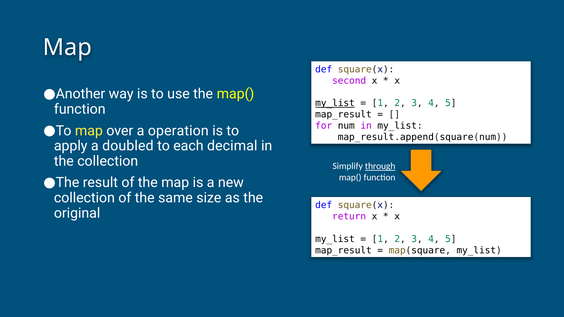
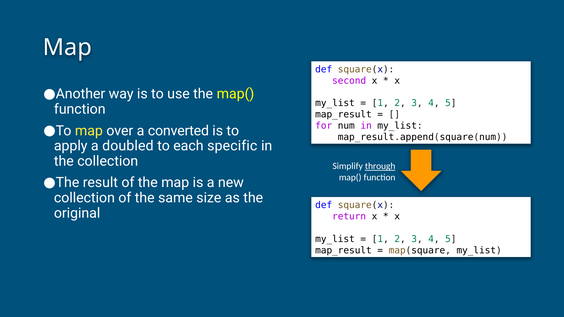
my_list underline: present -> none (335, 103)
operation: operation -> converted (178, 131)
decimal: decimal -> specific (232, 146)
